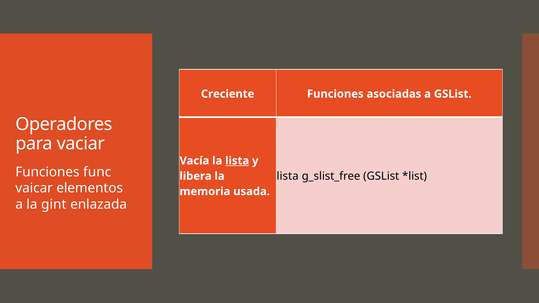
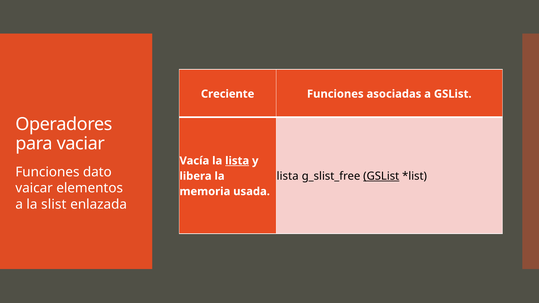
func: func -> dato (97, 172)
GSList underline: none -> present (381, 176)
gint: gint -> slist (54, 204)
